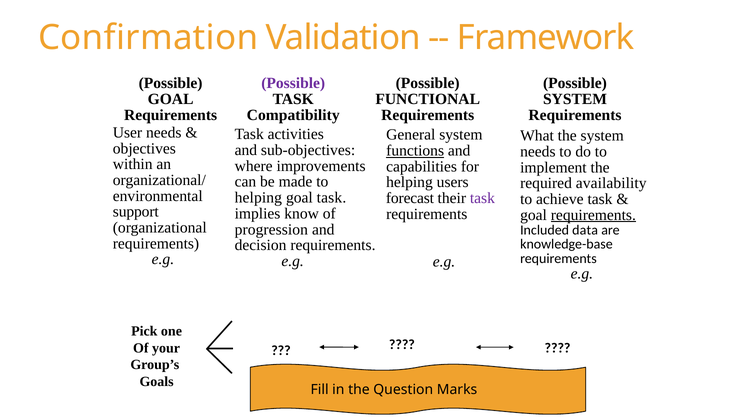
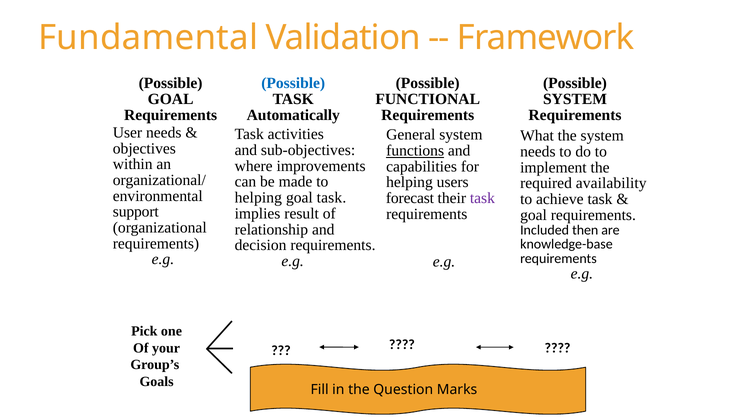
Confirmation: Confirmation -> Fundamental (148, 38)
Possible colour: purple -> blue (293, 83)
Compatibility: Compatibility -> Automatically (293, 115)
know: know -> result (302, 214)
requirements underline: present -> none (593, 215)
progression: progression -> relationship (271, 230)
data: data -> then (585, 230)
